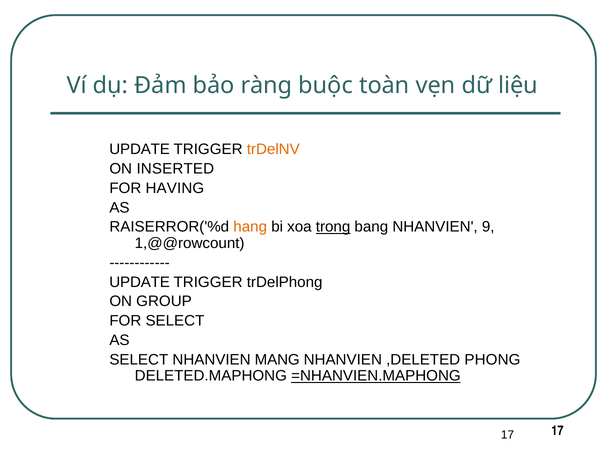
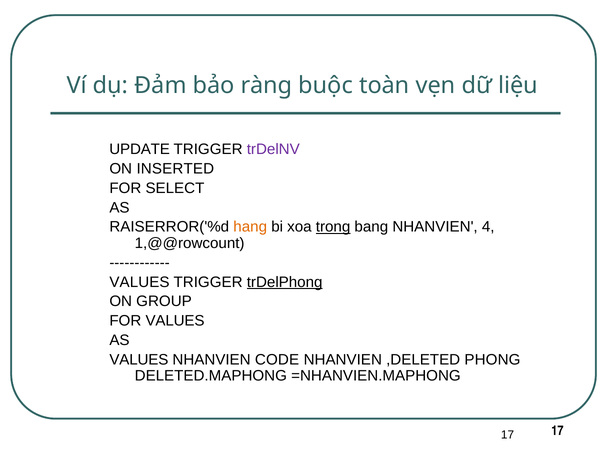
trDelNV colour: orange -> purple (273, 150)
HAVING: HAVING -> SELECT (175, 188)
9: 9 -> 4 (488, 227)
UPDATE: UPDATE -> VALUES (139, 282)
trDelPhong underline: none -> present (285, 282)
FOR SELECT: SELECT -> VALUES (175, 321)
SELECT: SELECT -> VALUES (139, 360)
MANG: MANG -> CODE (277, 360)
=NHANVIEN.MAPHONG underline: present -> none (376, 376)
